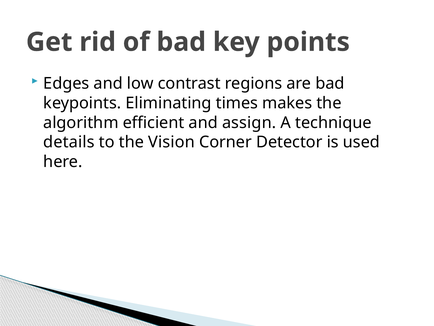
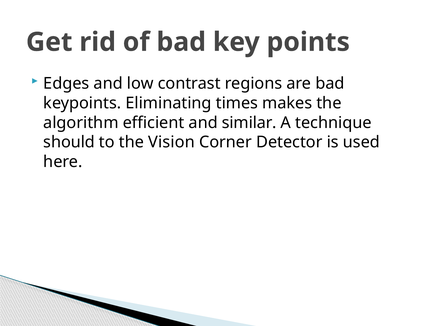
assign: assign -> similar (249, 122)
details: details -> should (69, 142)
